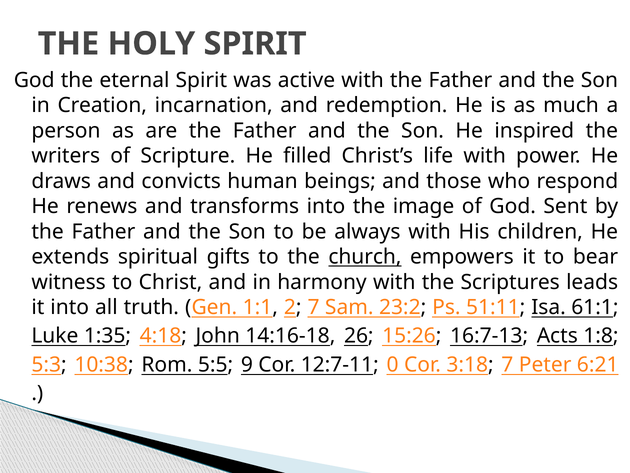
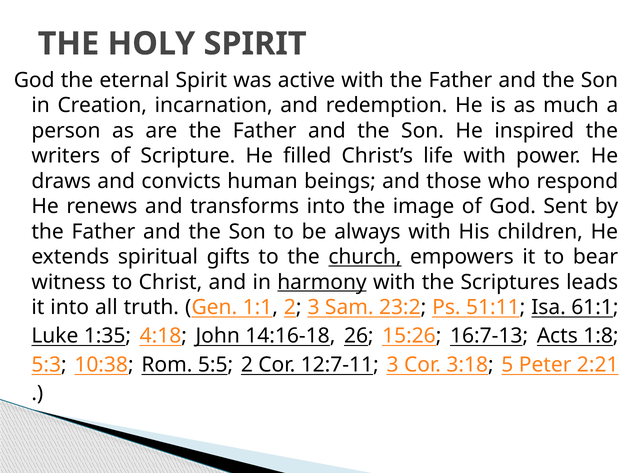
harmony underline: none -> present (322, 282)
2 7: 7 -> 3 (314, 307)
5:5 9: 9 -> 2 (247, 364)
12:7-11 0: 0 -> 3 (393, 364)
3:18 7: 7 -> 5 (507, 364)
6:21: 6:21 -> 2:21 (598, 364)
